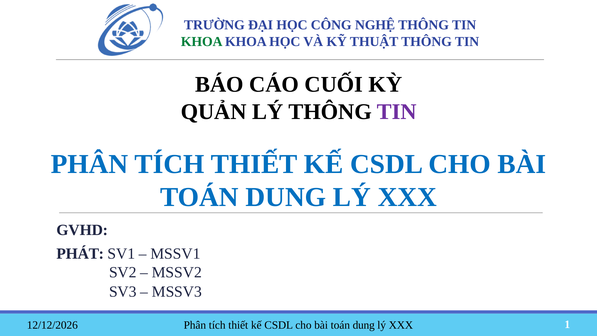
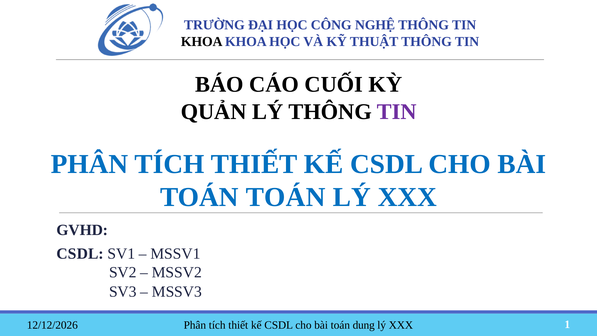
KHOA colour: green -> black (202, 42)
DUNG: DUNG -> TOÁN (286, 197)
PHÁT: PHÁT -> CSDL (80, 254)
